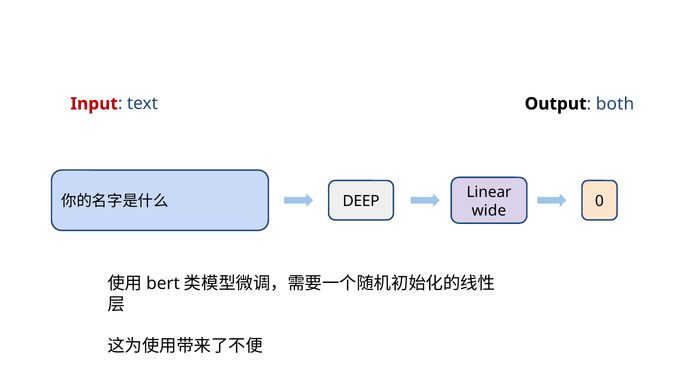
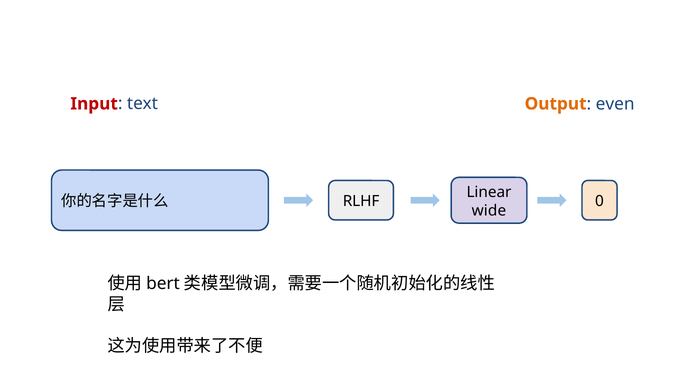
Output colour: black -> orange (556, 104)
both: both -> even (615, 104)
DEEP: DEEP -> RLHF (361, 201)
